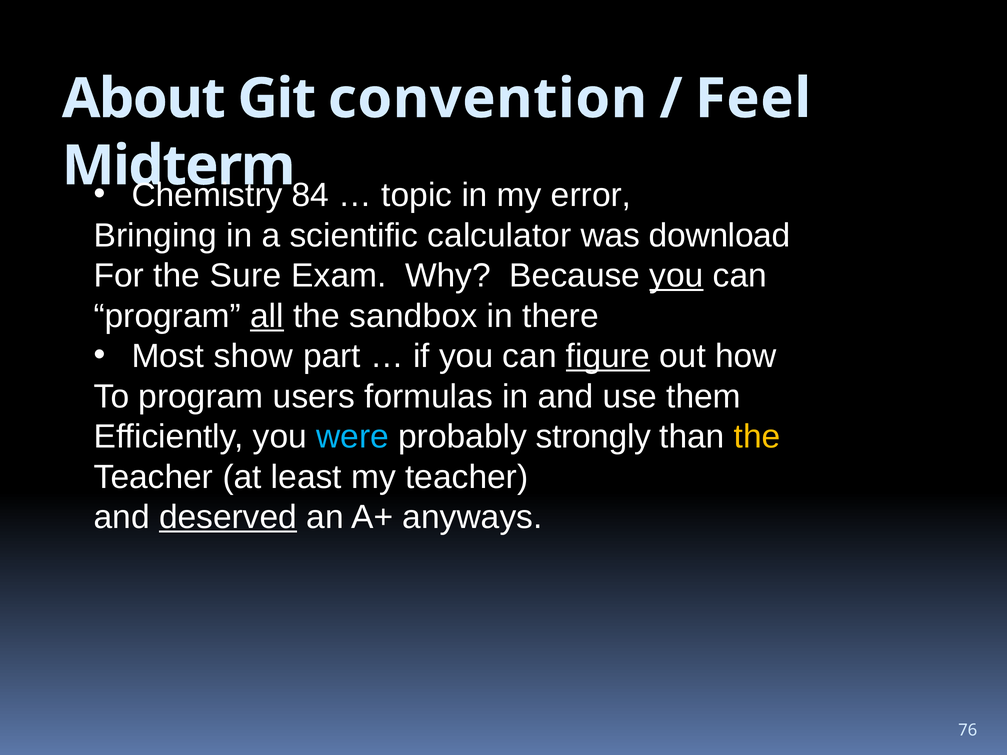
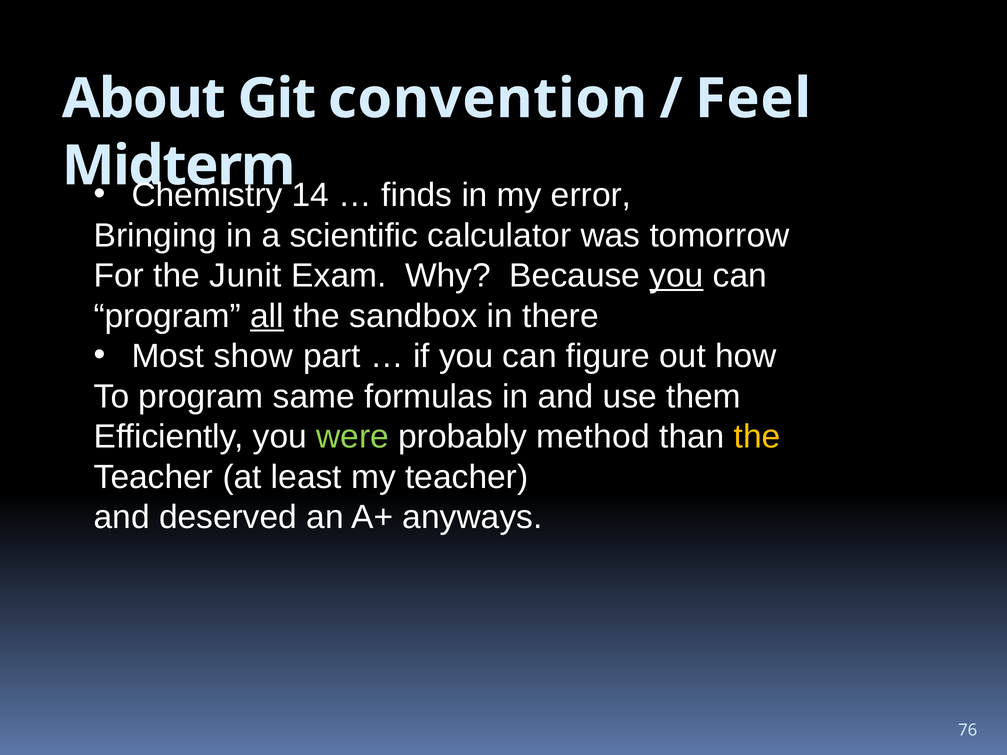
84: 84 -> 14 (310, 195)
topic: topic -> finds (417, 195)
download: download -> tomorrow (719, 236)
Sure: Sure -> Junit (246, 276)
figure underline: present -> none (608, 356)
users: users -> same (314, 397)
were colour: light blue -> light green (353, 437)
strongly: strongly -> method (593, 437)
deserved underline: present -> none (228, 517)
